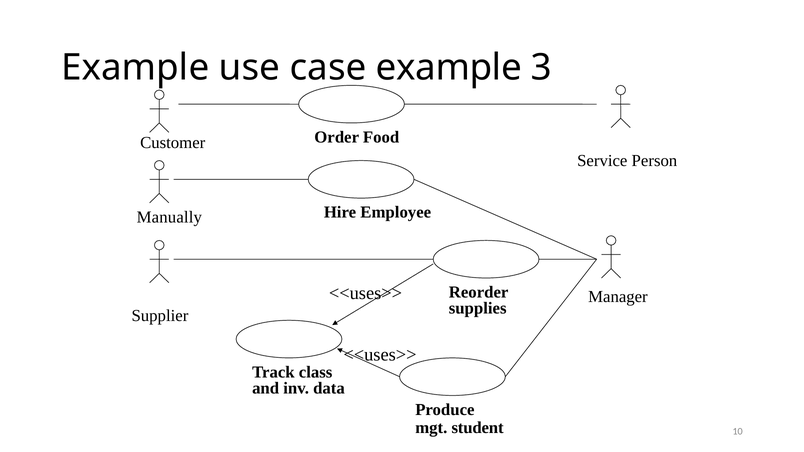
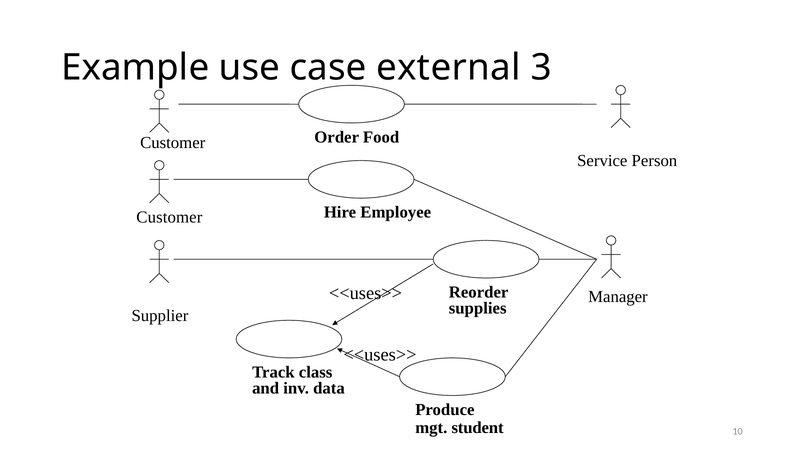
case example: example -> external (448, 68)
Manually: Manually -> Customer (169, 217)
